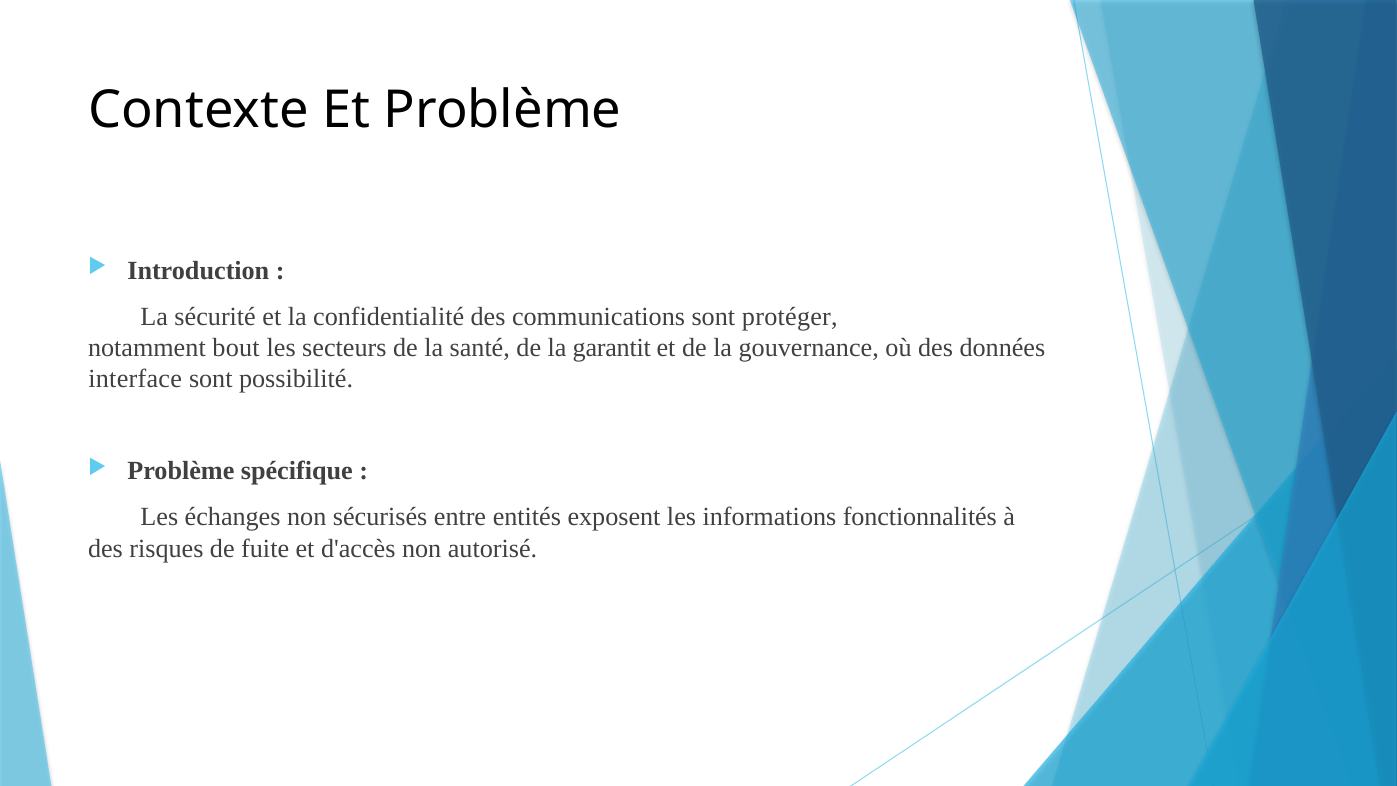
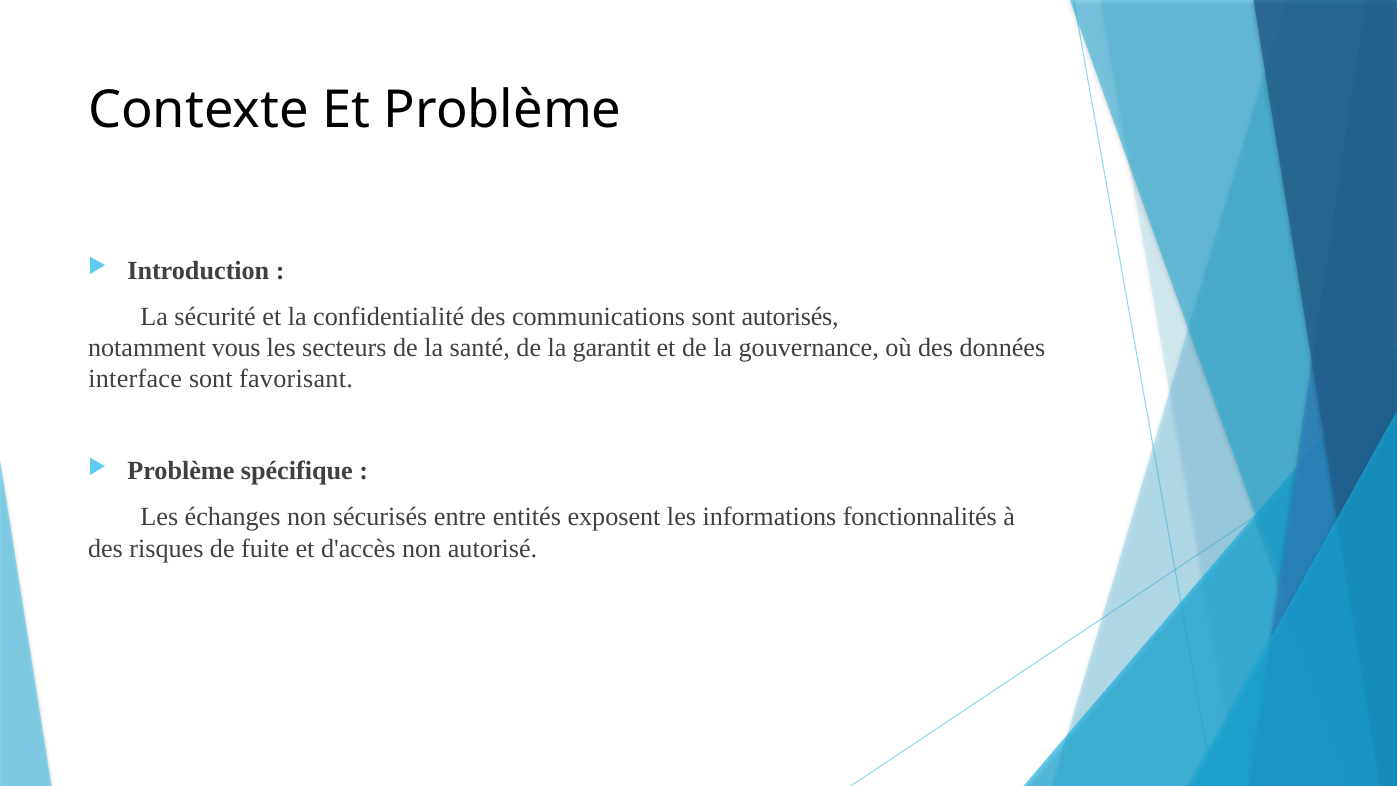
protéger: protéger -> autorisés (790, 316)
bout: bout -> vous (236, 348)
possibilité: possibilité -> favorisant (296, 379)
